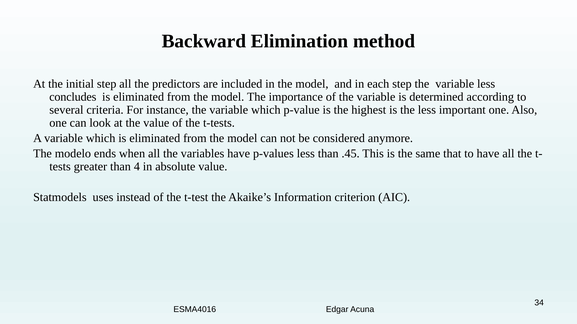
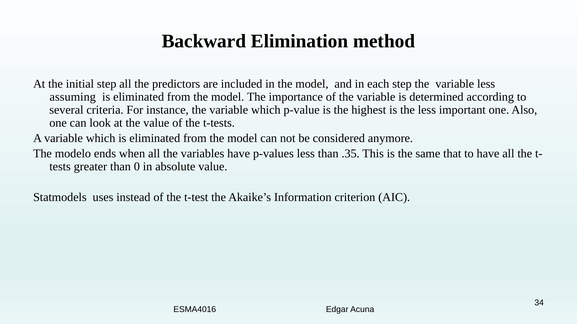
concludes: concludes -> assuming (73, 97)
.45: .45 -> .35 (351, 154)
4: 4 -> 0 (137, 167)
